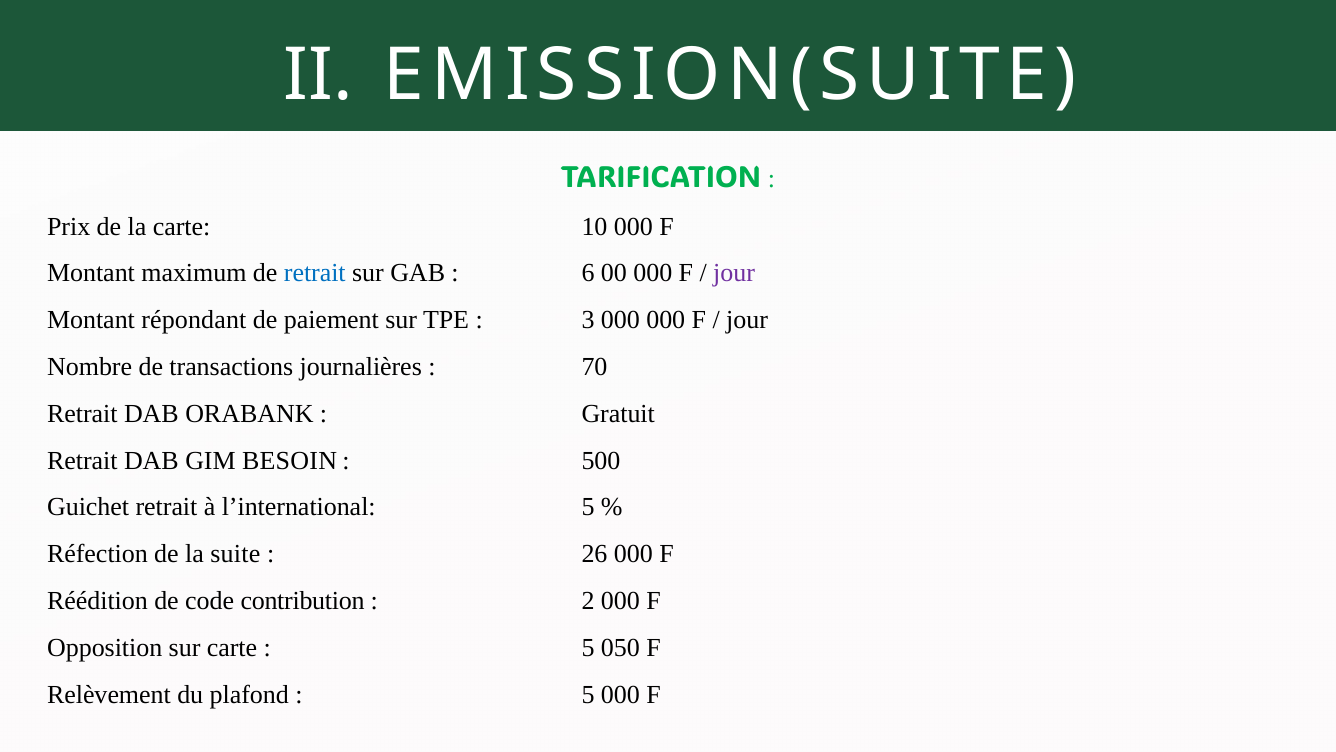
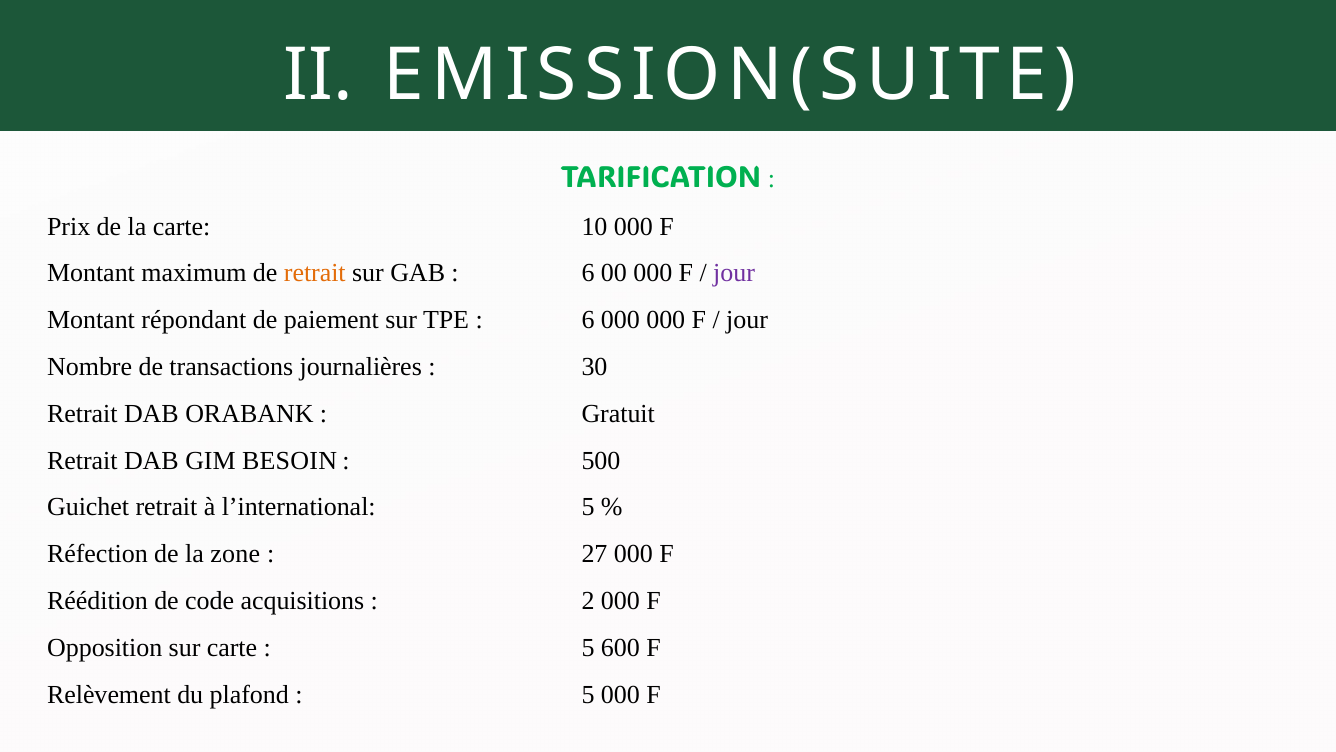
retrait colour: blue -> orange (315, 273)
3: 3 -> 6 (588, 320)
70: 70 -> 30 (595, 367)
suite: suite -> zone (235, 554)
26: 26 -> 27 (595, 554)
contribution: contribution -> acquisitions (302, 601)
050: 050 -> 600 (620, 647)
